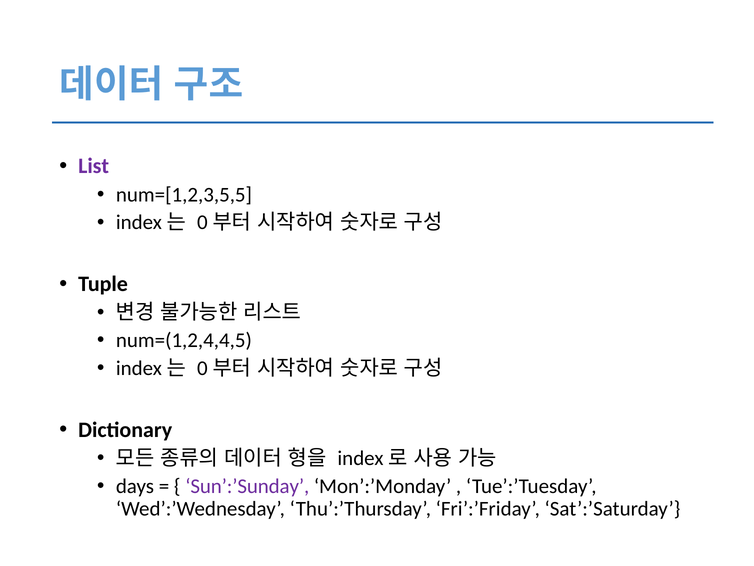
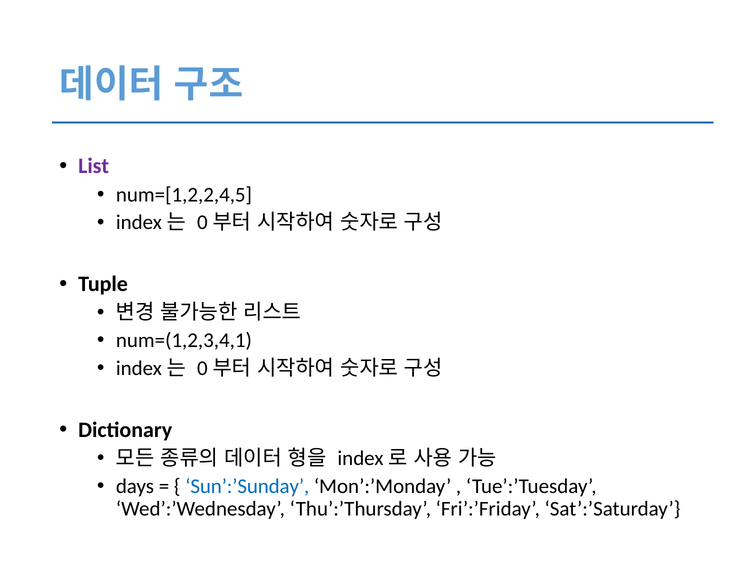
num=[1,2,3,5,5: num=[1,2,3,5,5 -> num=[1,2,2,4,5 (184, 194)
num=(1,2,4,4,5: num=(1,2,4,4,5 -> num=(1,2,3,4,1 (184, 340)
Sun’:’Sunday colour: purple -> blue (247, 486)
